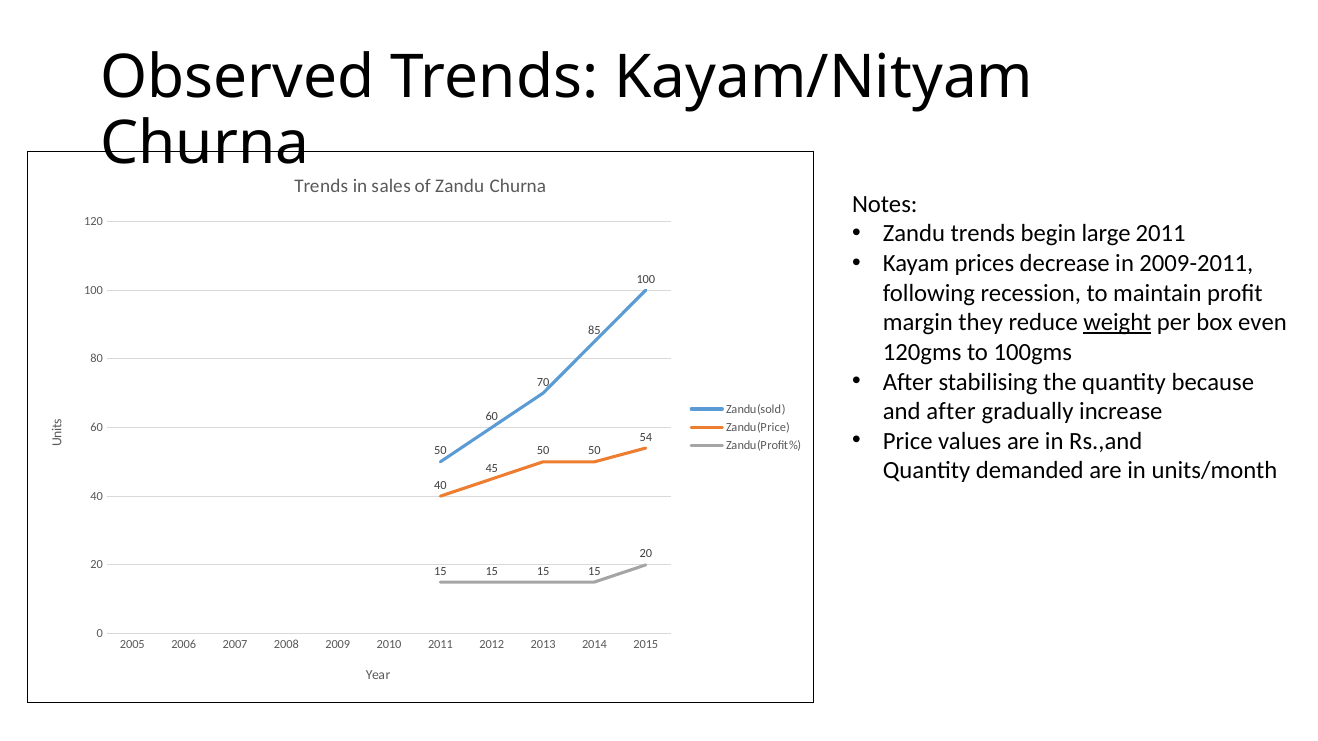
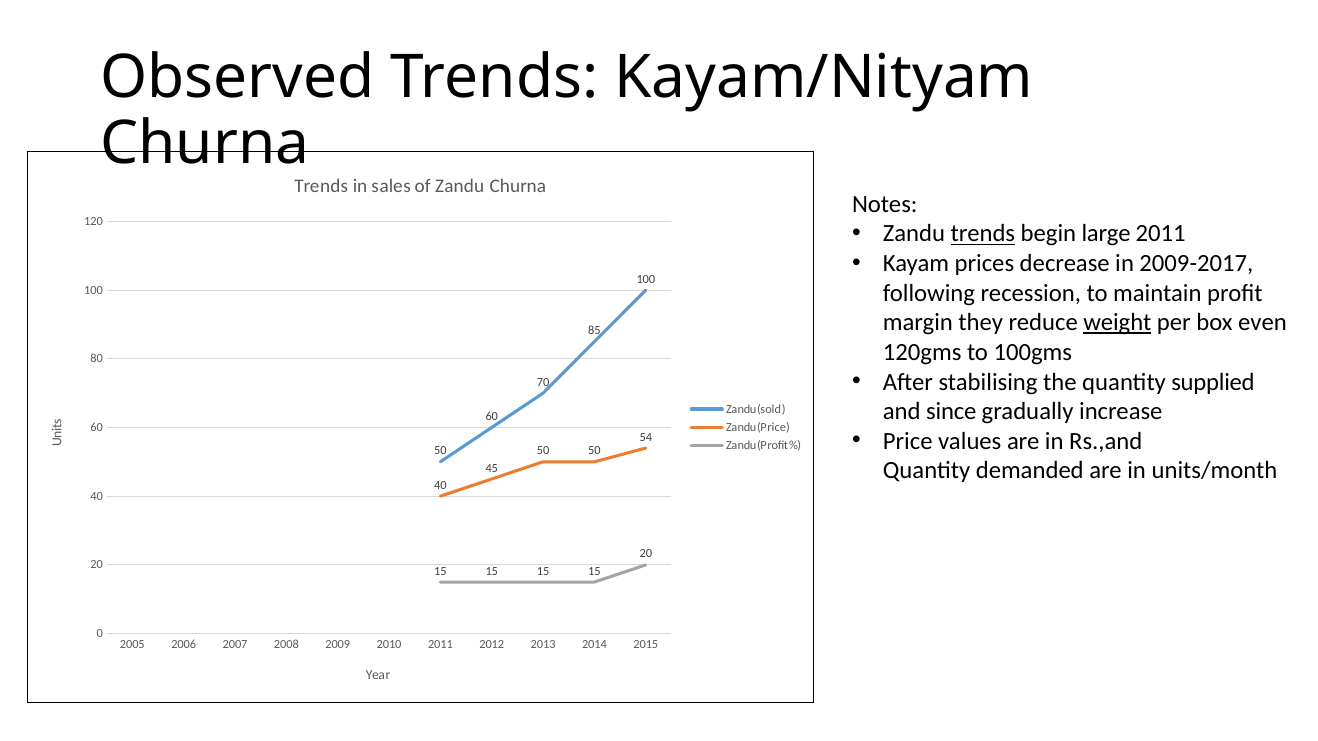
trends underline: none -> present (983, 234)
2009-2011: 2009-2011 -> 2009-2017 (1196, 263)
because: because -> supplied (1213, 382)
and after: after -> since (951, 412)
